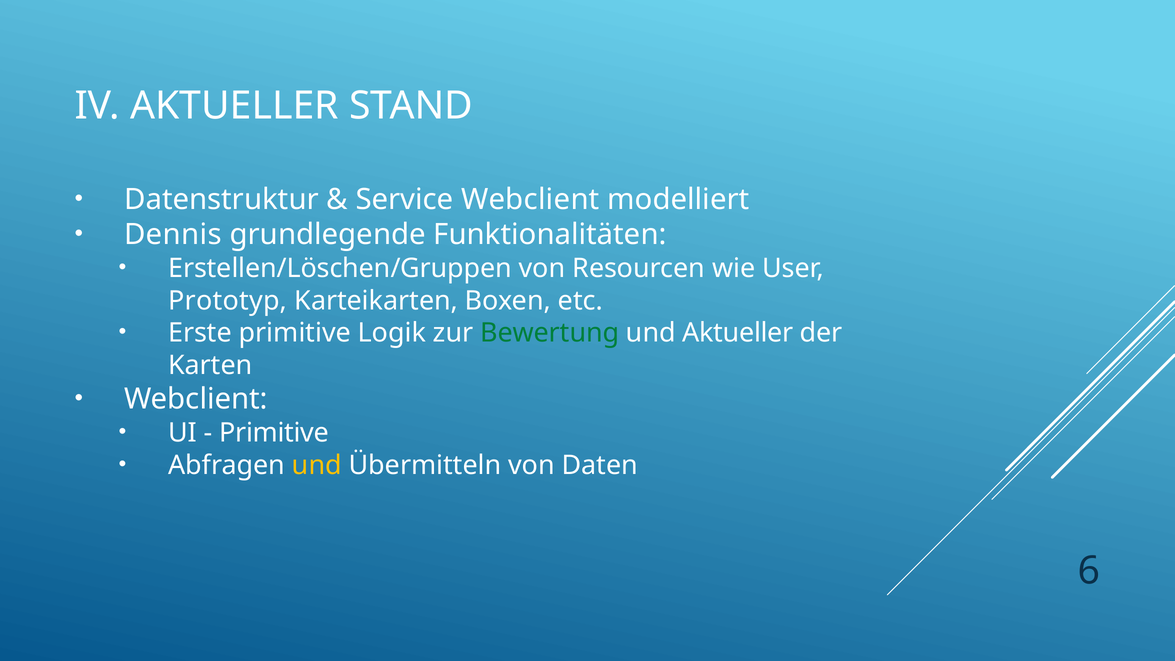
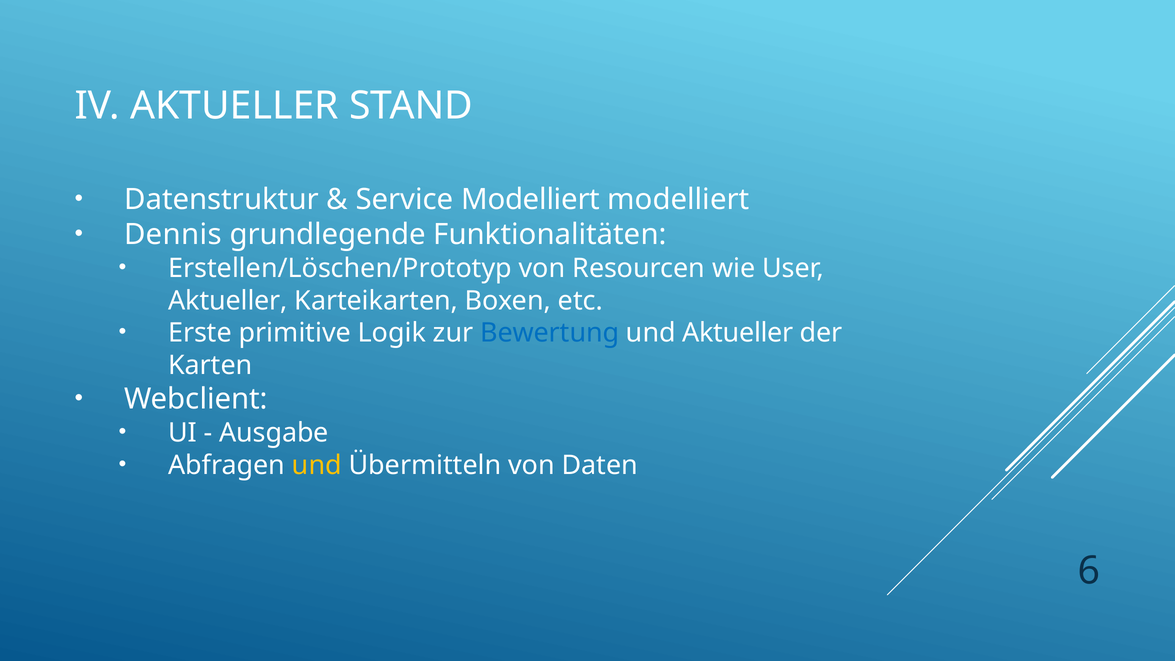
Service Webclient: Webclient -> Modelliert (531, 199)
Erstellen/Löschen/Gruppen: Erstellen/Löschen/Gruppen -> Erstellen/Löschen/Prototyp (340, 268)
Prototyp: Prototyp -> Aktueller (228, 301)
Bewertung colour: green -> blue (550, 333)
Primitive: Primitive -> Ausgabe (274, 433)
